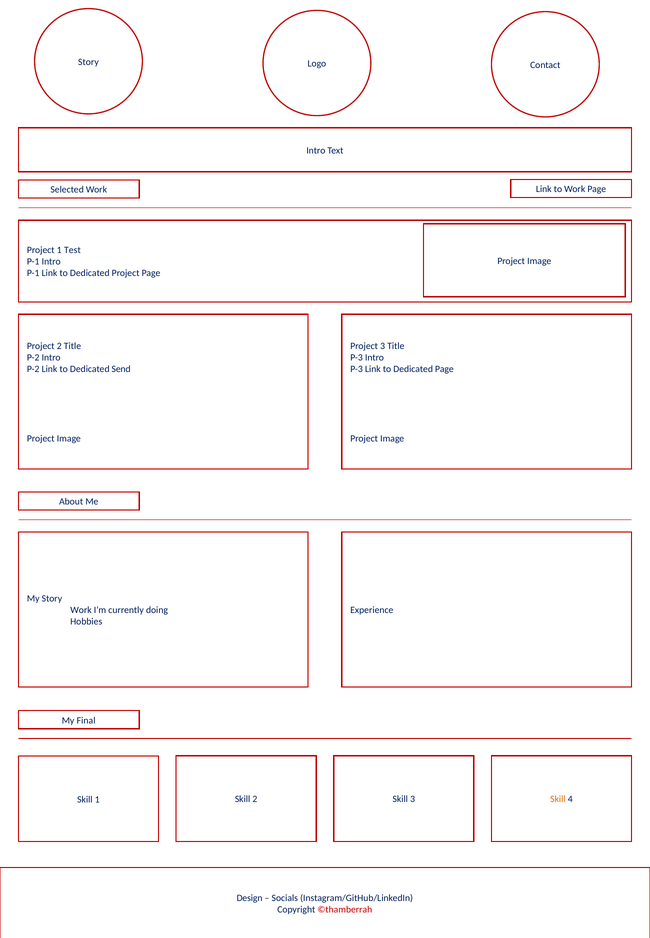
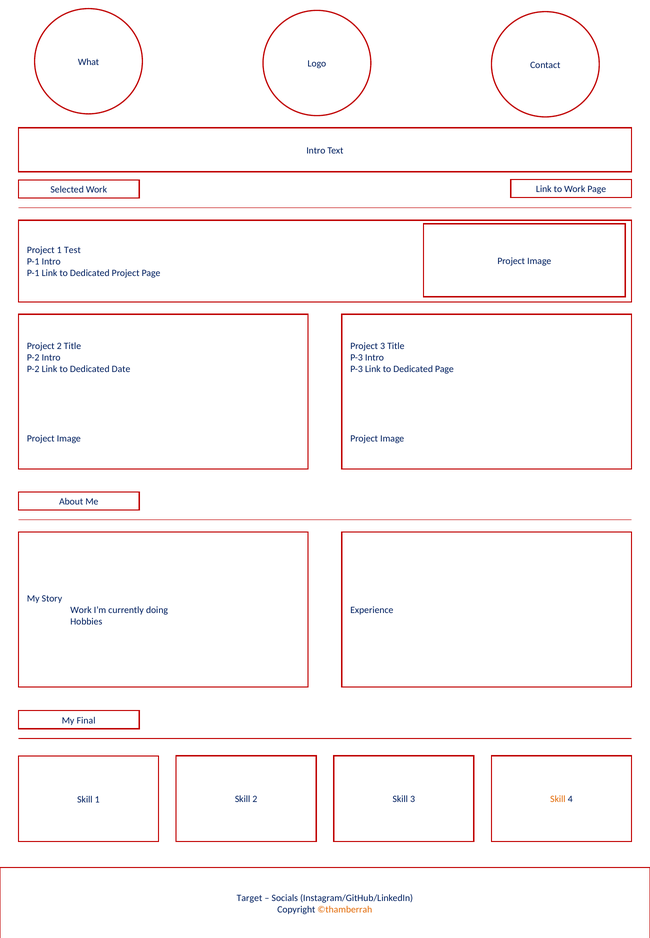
Story: Story -> What (88, 62)
Send: Send -> Date (121, 370)
Design: Design -> Target (249, 899)
©thamberrah colour: red -> orange (345, 911)
